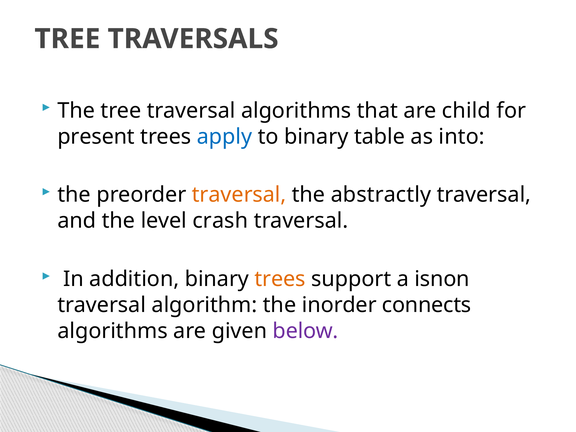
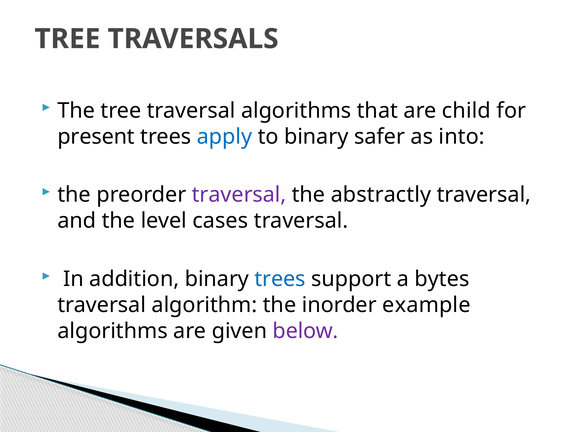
table: table -> safer (380, 137)
traversal colour: orange -> purple (239, 195)
crash: crash -> cases (220, 221)
trees colour: orange -> blue (280, 279)
isnon: isnon -> bytes (442, 279)
connects: connects -> example (426, 305)
